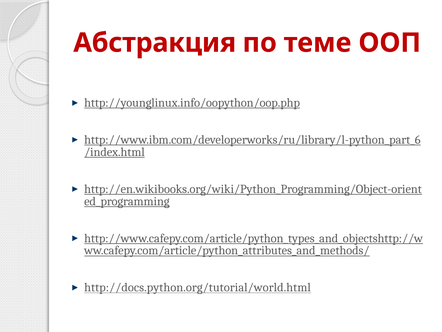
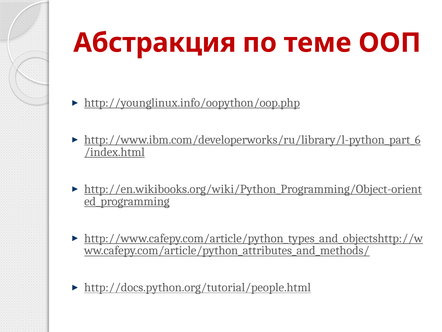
http://docs.python.org/tutorial/world.html: http://docs.python.org/tutorial/world.html -> http://docs.python.org/tutorial/people.html (198, 287)
